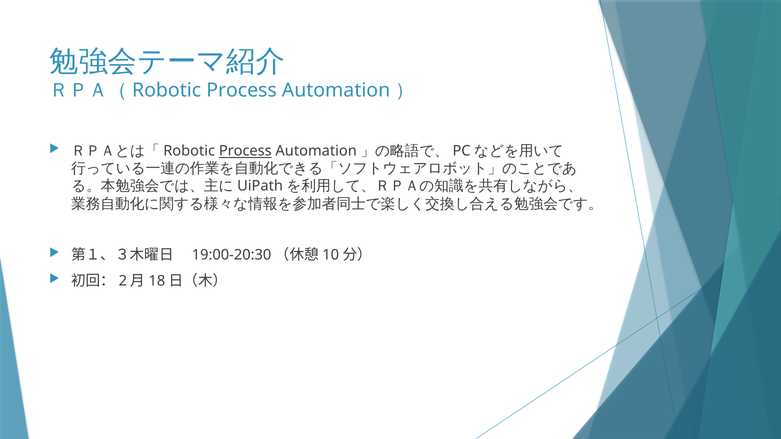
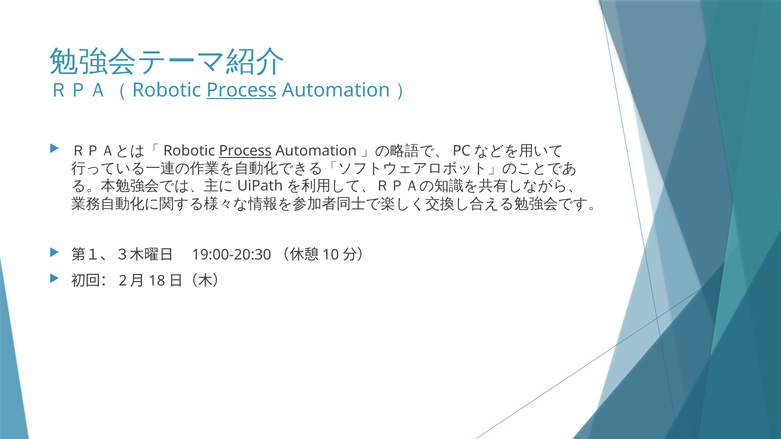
Process underline: none -> present (242, 90)
